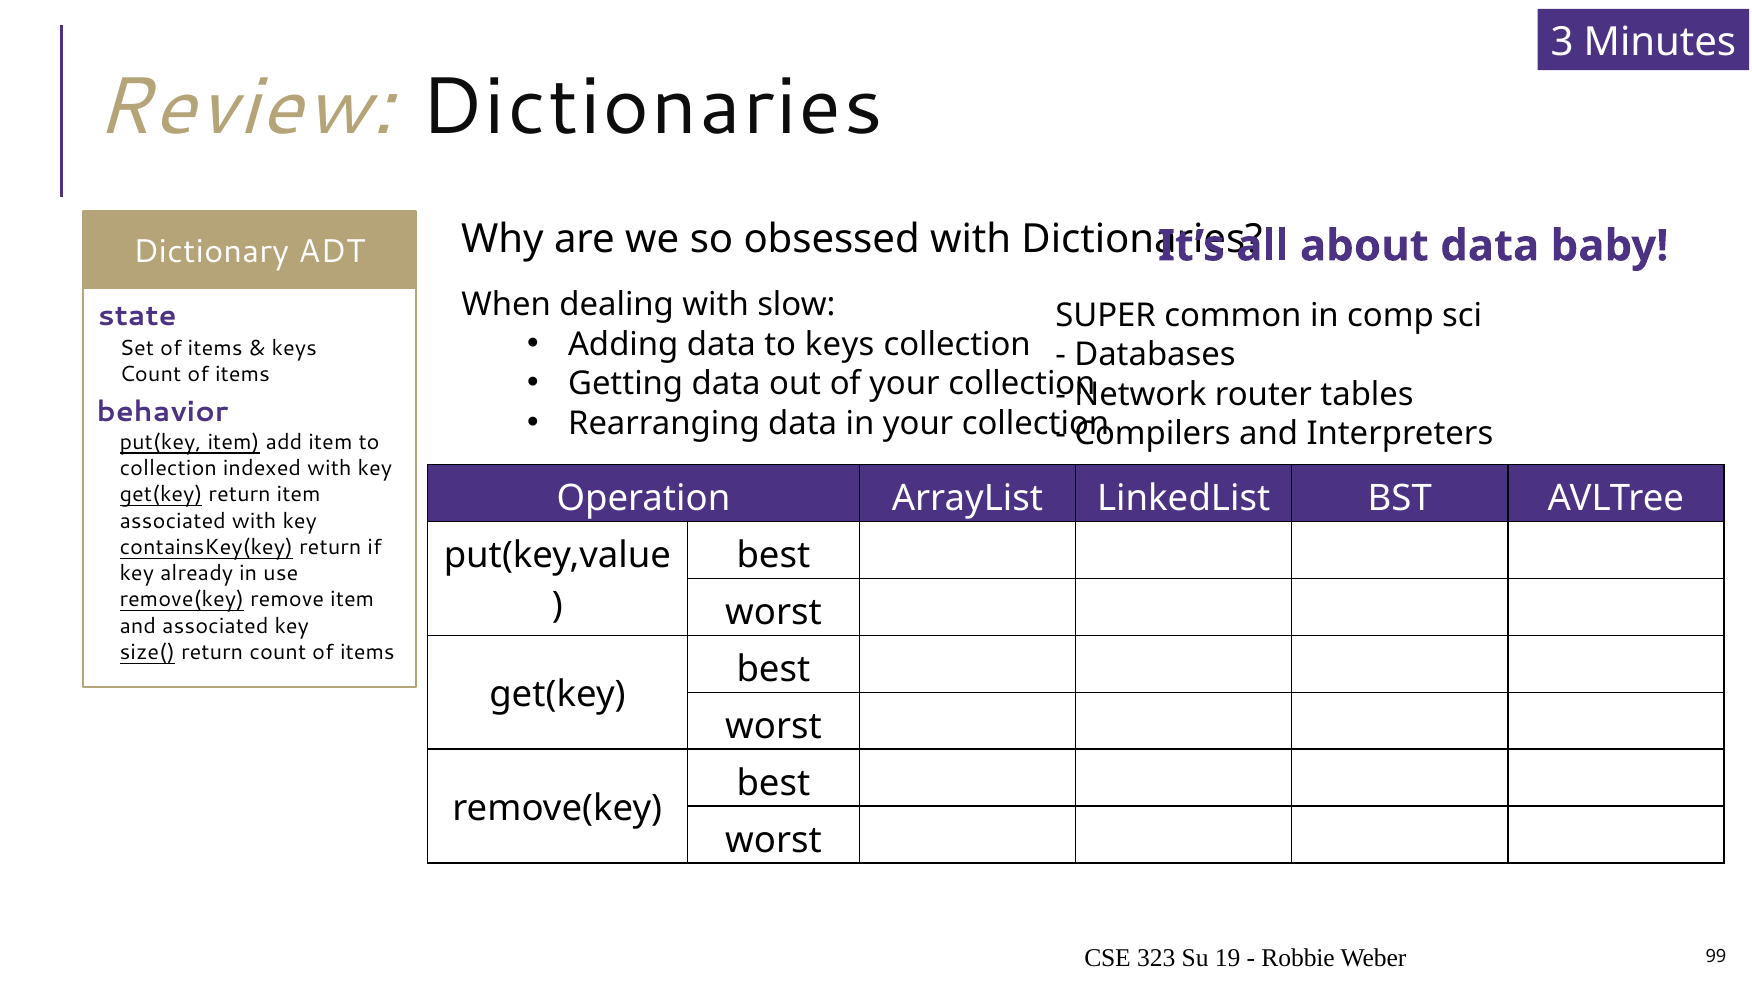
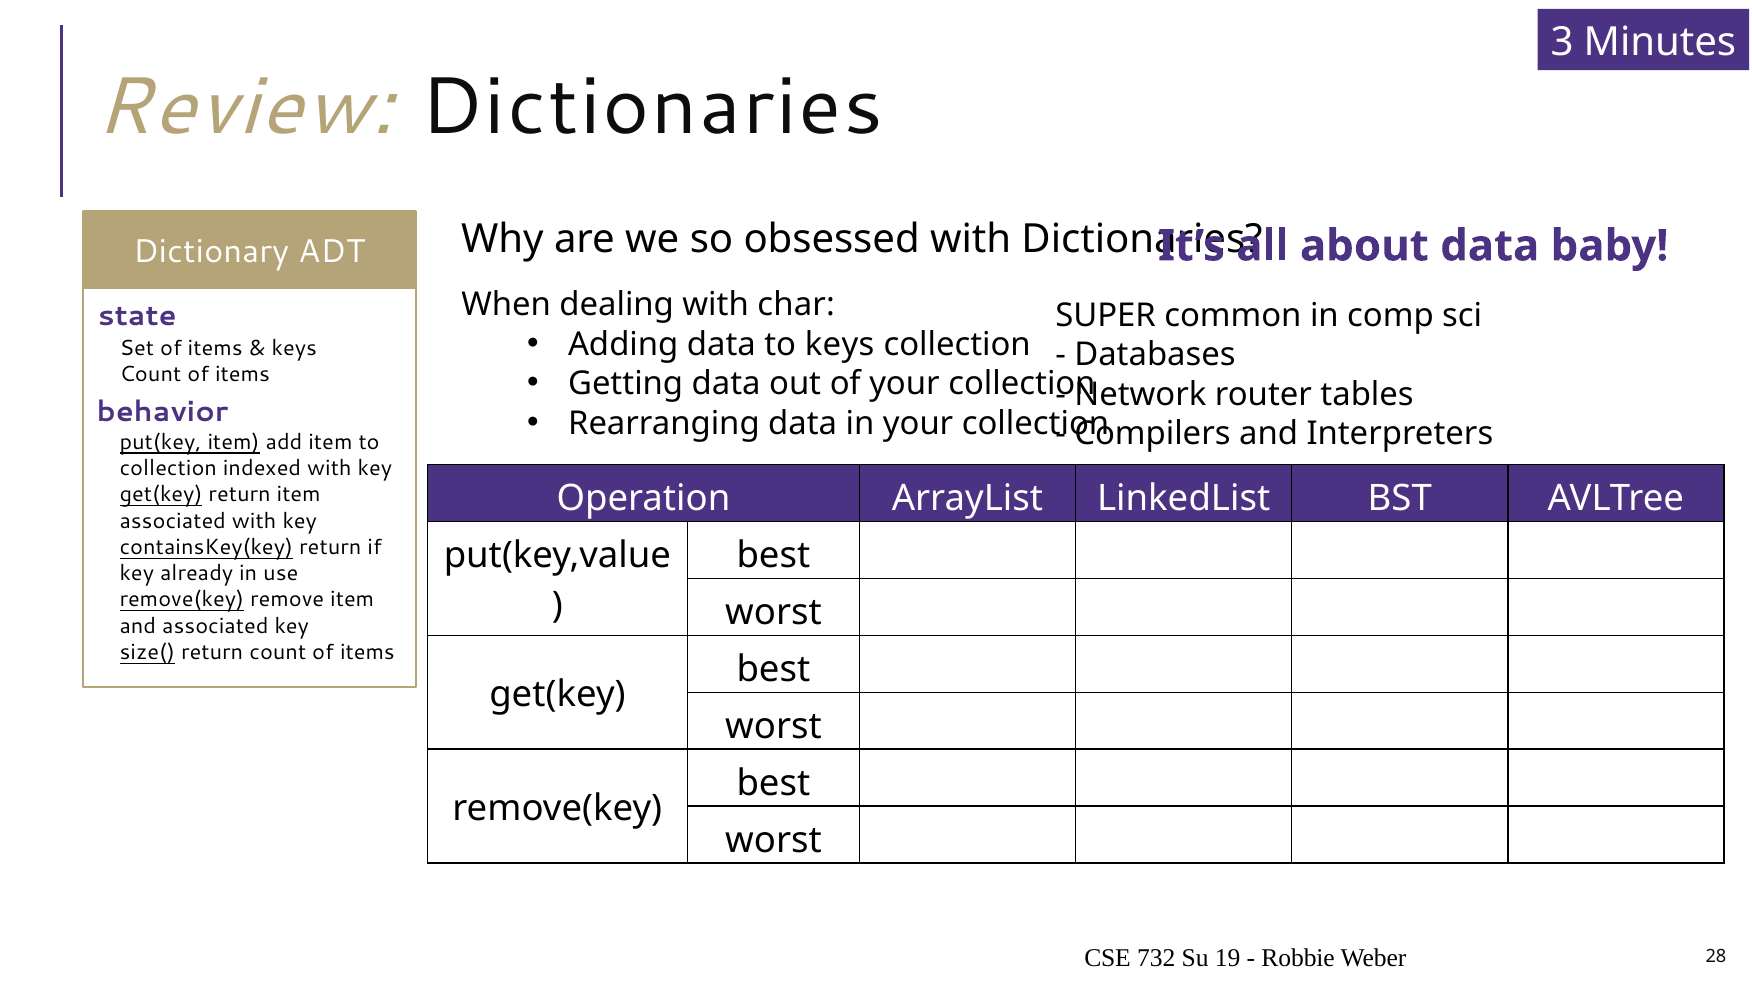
slow: slow -> char (796, 305)
323: 323 -> 732 (1156, 958)
99: 99 -> 28 (1716, 957)
